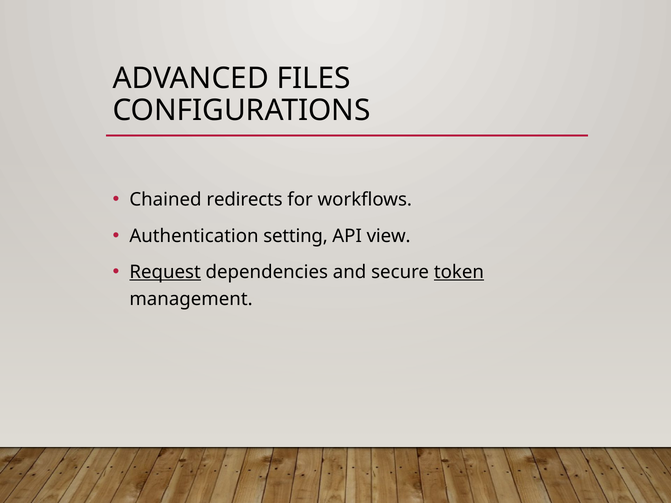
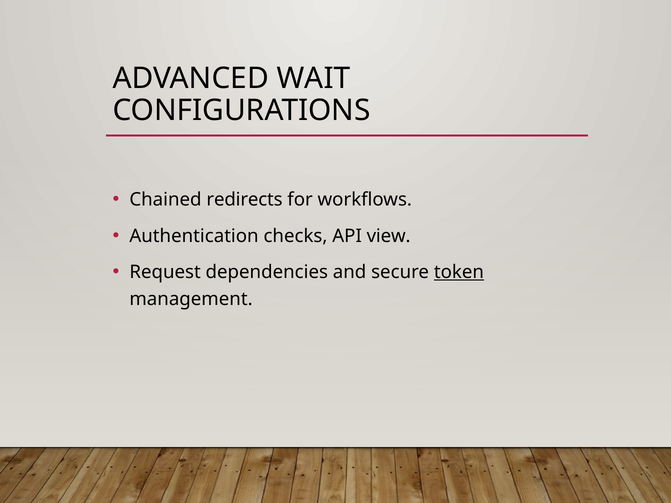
FILES: FILES -> WAIT (314, 78)
setting: setting -> checks (295, 236)
Request underline: present -> none (165, 272)
